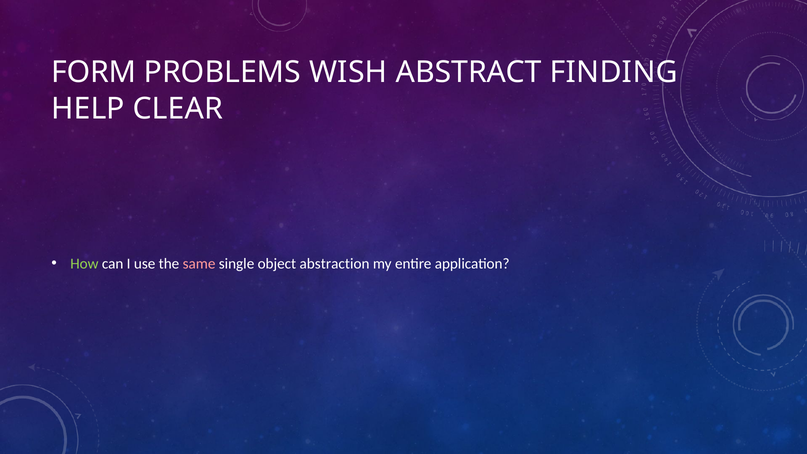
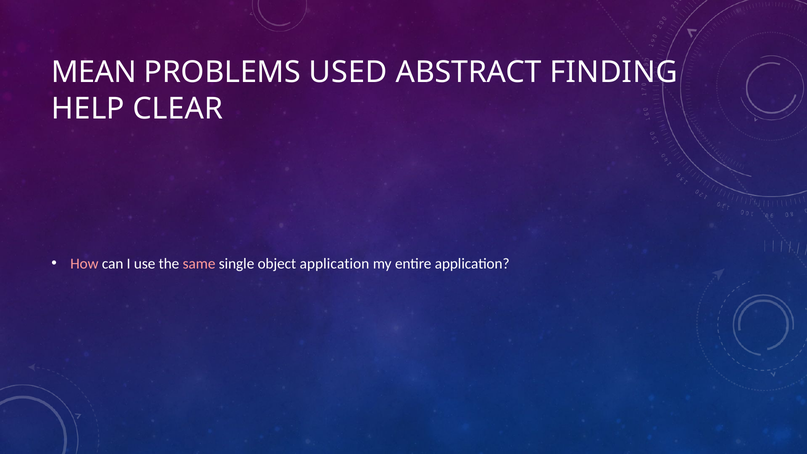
FORM: FORM -> MEAN (94, 72)
WISH: WISH -> USED (348, 72)
How colour: light green -> pink (84, 264)
object abstraction: abstraction -> application (334, 264)
